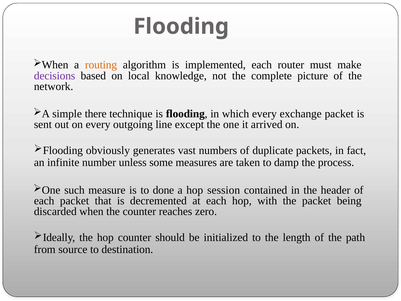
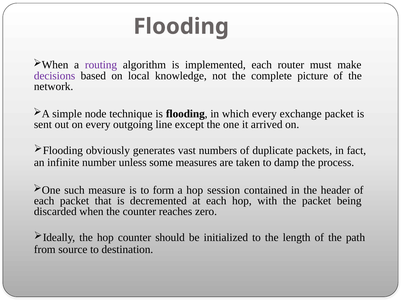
routing colour: orange -> purple (101, 65)
there: there -> node (96, 114)
done: done -> form (163, 190)
